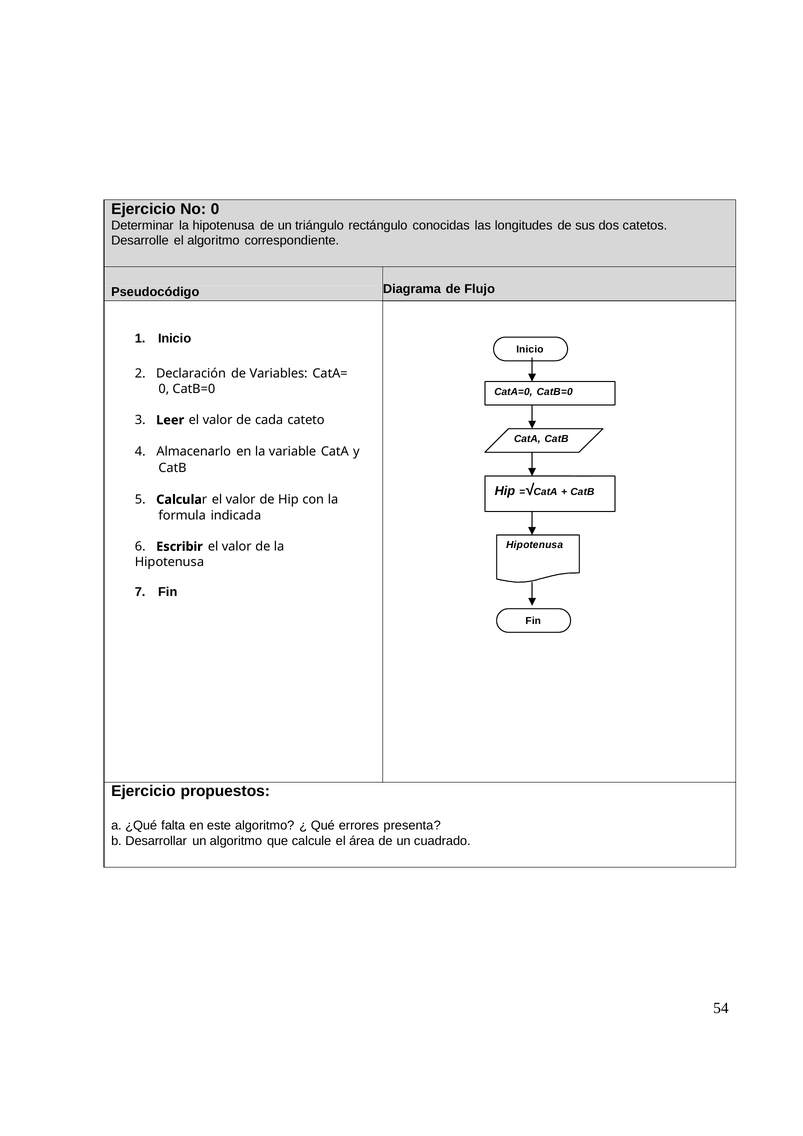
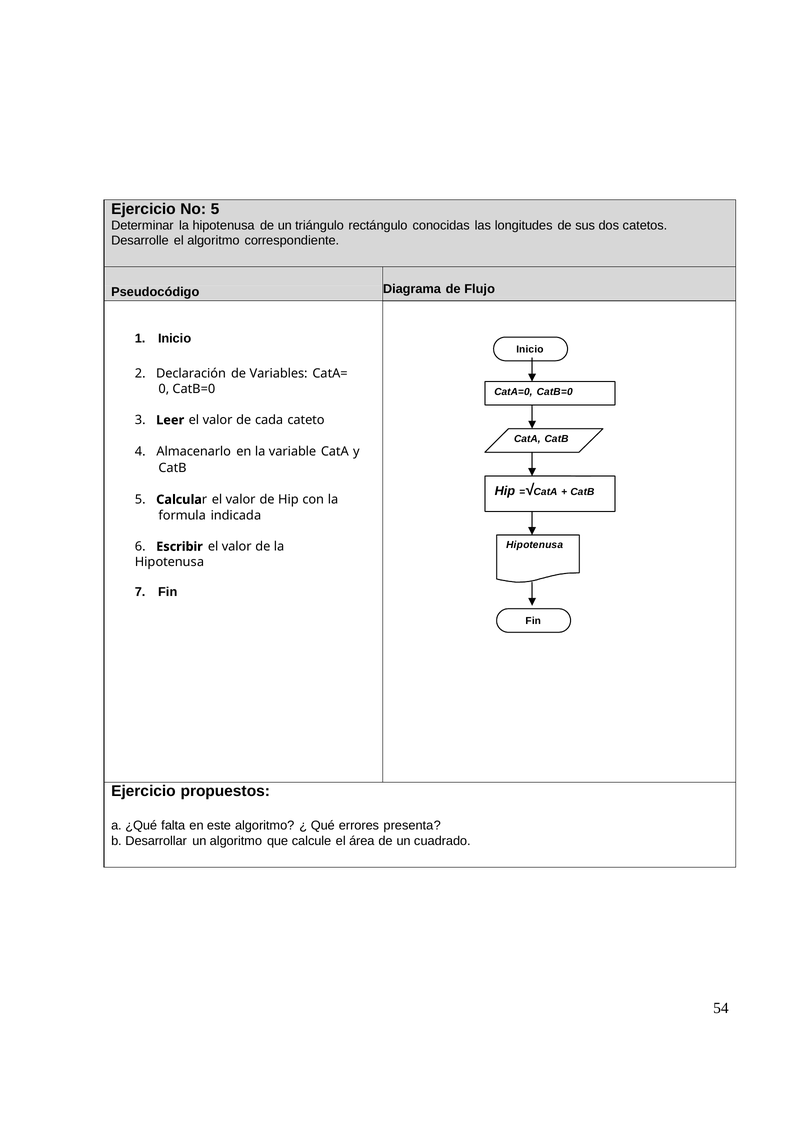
No 0: 0 -> 5 (215, 209)
